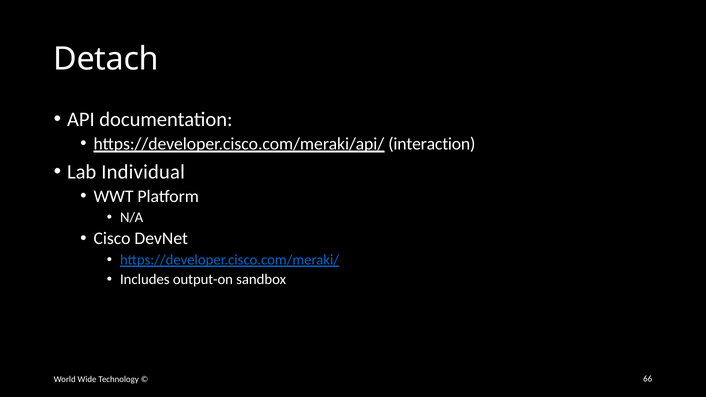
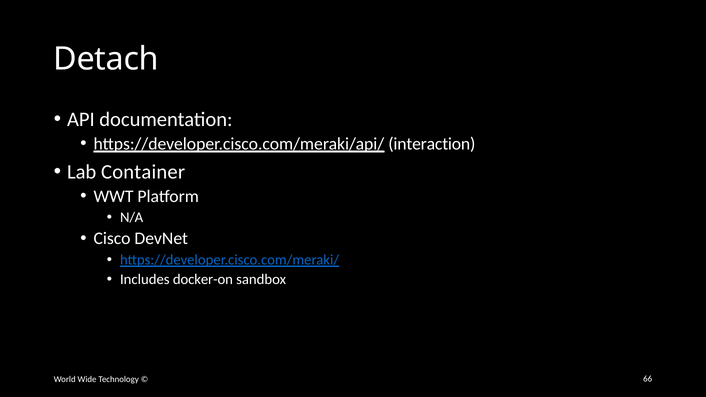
Individual: Individual -> Container (143, 172)
output-on: output-on -> docker-on (203, 280)
